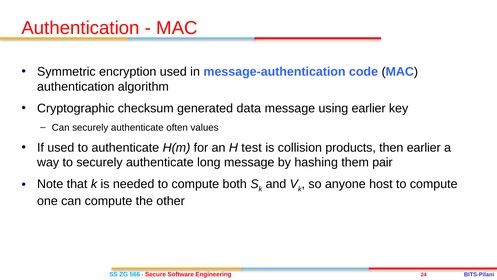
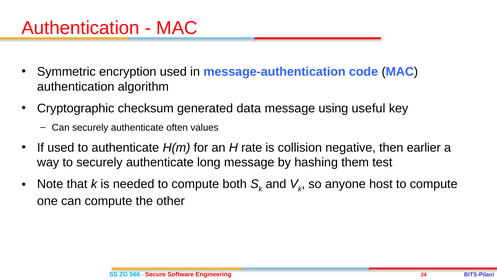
using earlier: earlier -> useful (368, 108)
test: test -> rate (252, 147)
products: products -> negative (351, 147)
pair: pair -> test (382, 162)
